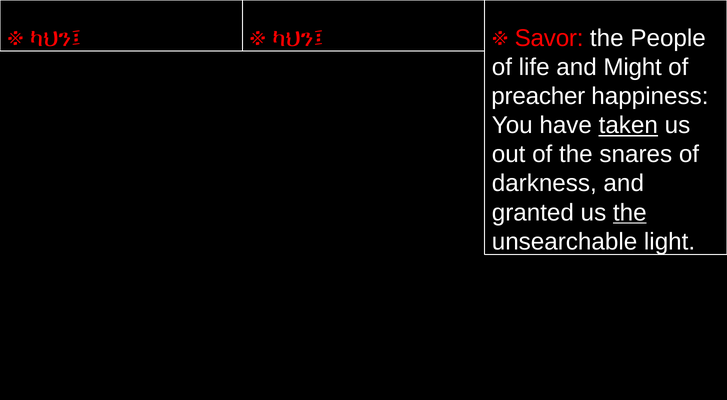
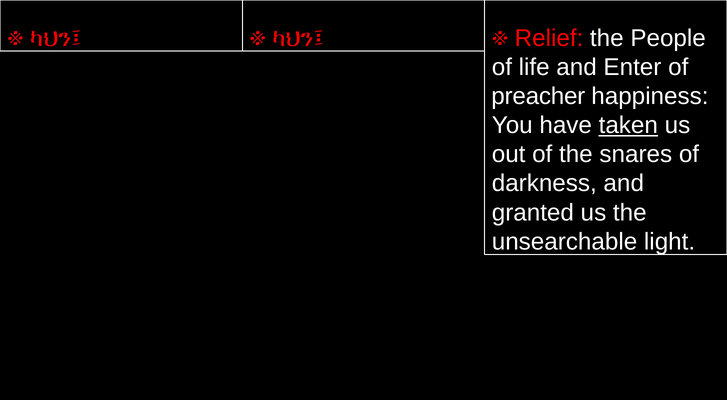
Savor: Savor -> Relief (549, 38)
Might: Might -> Enter (632, 67)
the underline: present -> none (630, 213)
